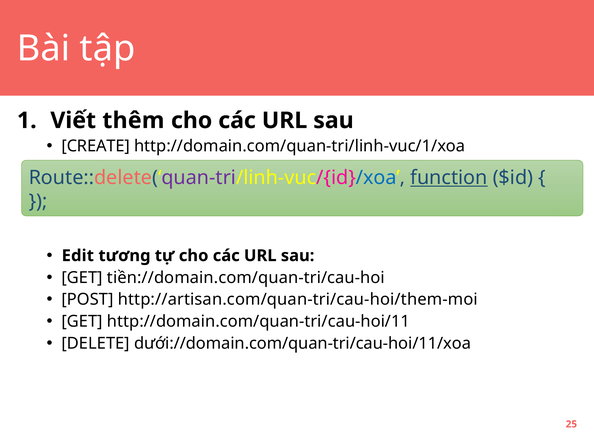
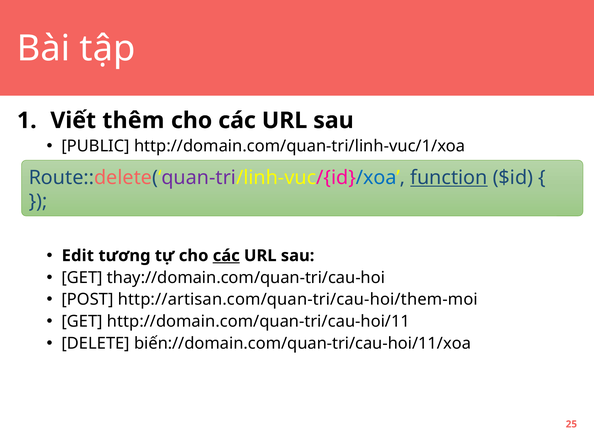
CREATE: CREATE -> PUBLIC (96, 146)
các underline: none -> present (226, 256)
tiền://domain.com/quan-tri/cau-hoi: tiền://domain.com/quan-tri/cau-hoi -> thay://domain.com/quan-tri/cau-hoi (246, 278)
dưới://domain.com/quan-tri/cau-hoi/11/xoa: dưới://domain.com/quan-tri/cau-hoi/11/xoa -> biến://domain.com/quan-tri/cau-hoi/11/xoa (303, 344)
